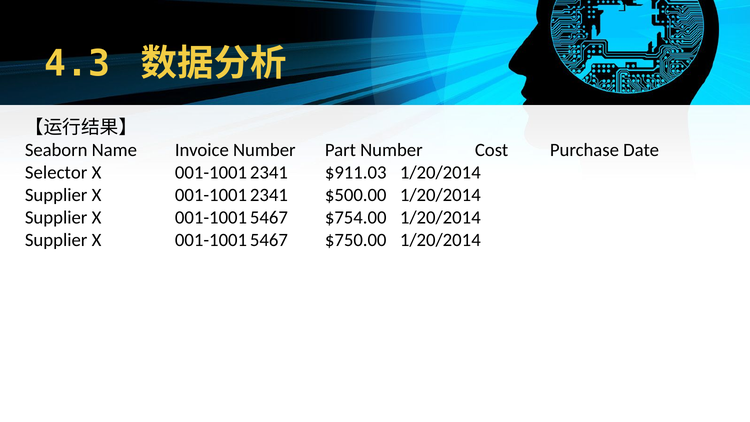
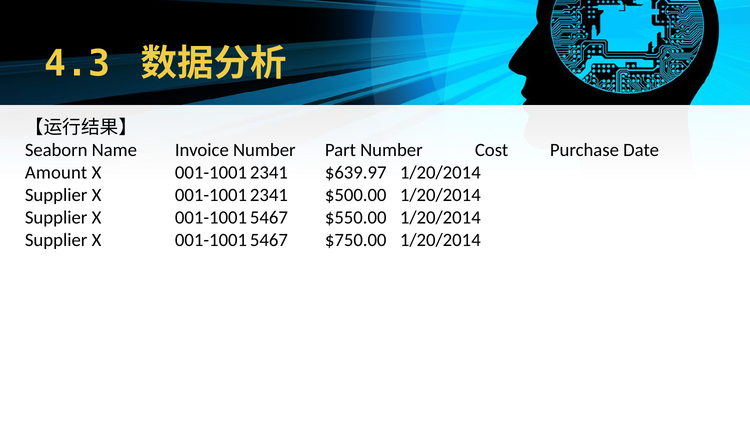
Selector: Selector -> Amount (56, 173)
$911.03: $911.03 -> $639.97 (356, 173)
$754.00: $754.00 -> $550.00 (356, 218)
